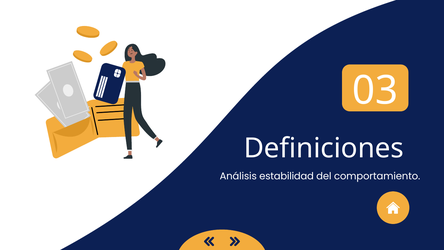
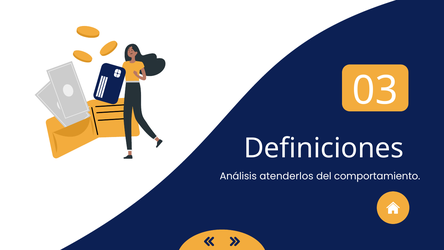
estabilidad: estabilidad -> atenderlos (286, 176)
